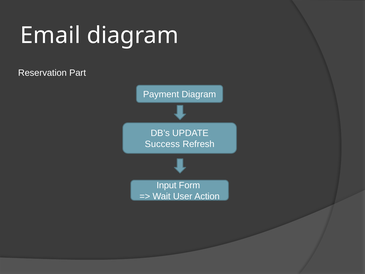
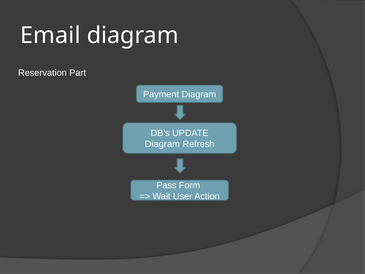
Success: Success -> Diagram (162, 144)
Input: Input -> Pass (166, 185)
